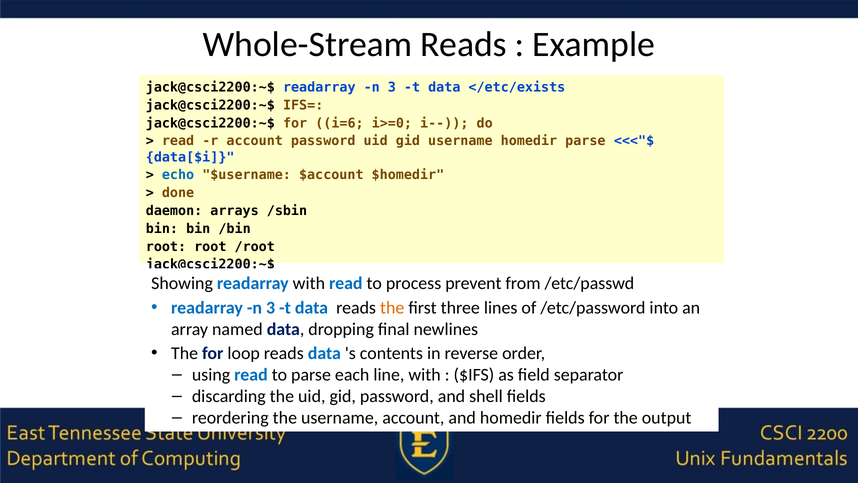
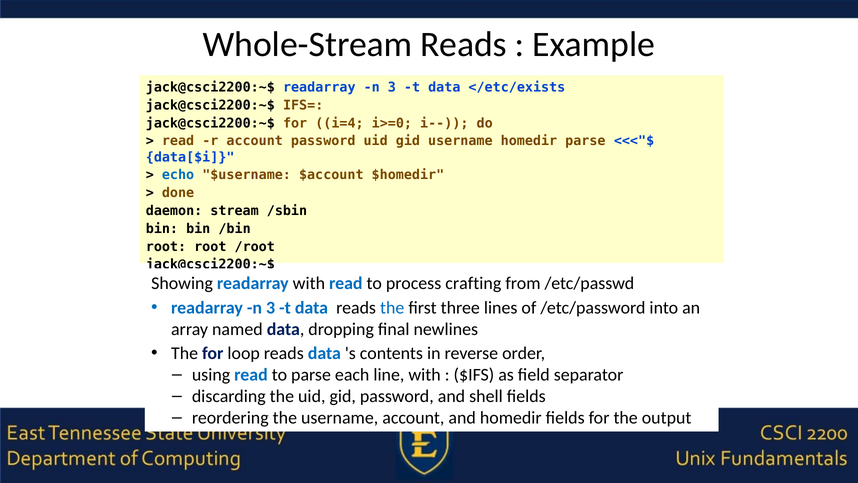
i=6: i=6 -> i=4 (339, 123)
arrays: arrays -> stream (235, 211)
prevent: prevent -> crafting (473, 283)
the colour: orange -> blue (392, 307)
